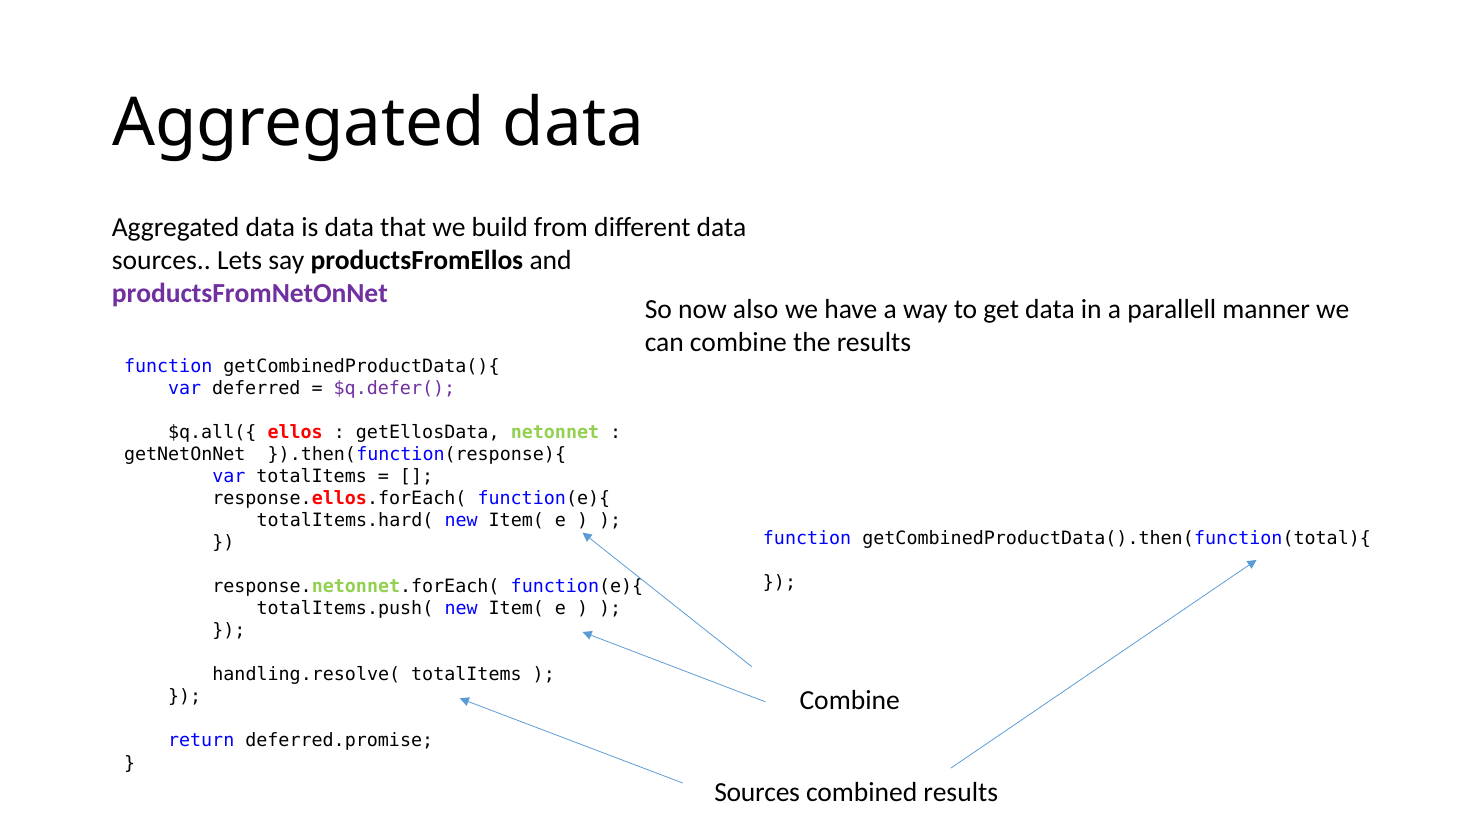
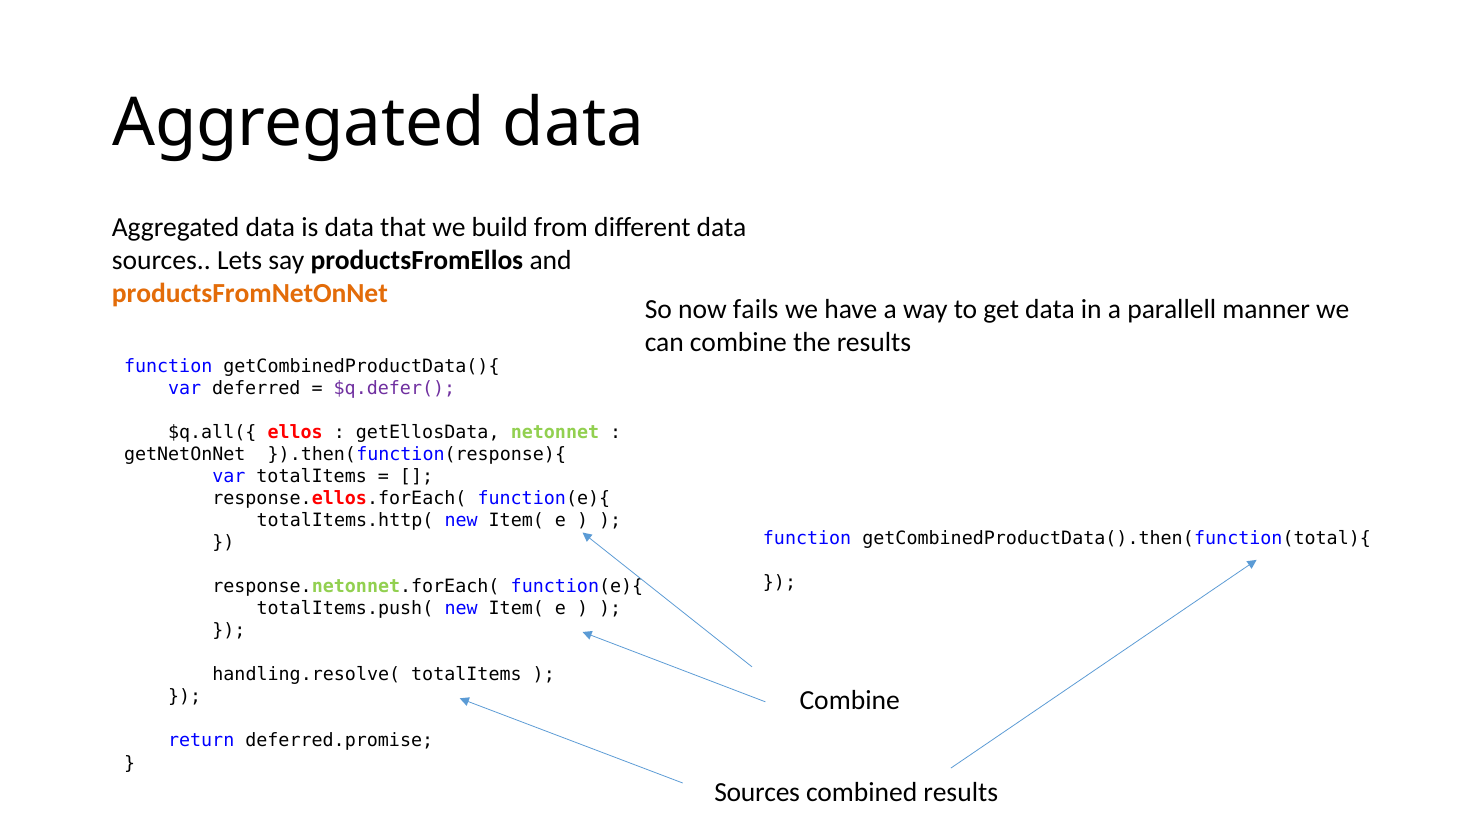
productsFromNetOnNet colour: purple -> orange (250, 294)
also: also -> fails (756, 310)
totalItems.hard(: totalItems.hard( -> totalItems.http( (345, 520)
